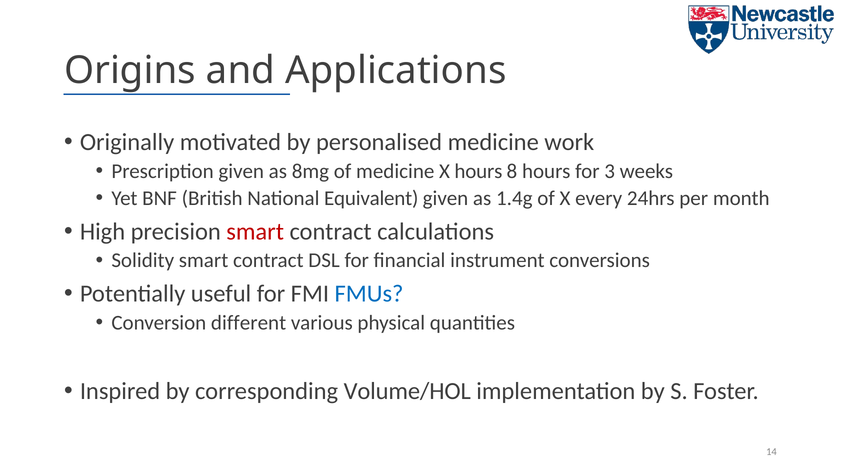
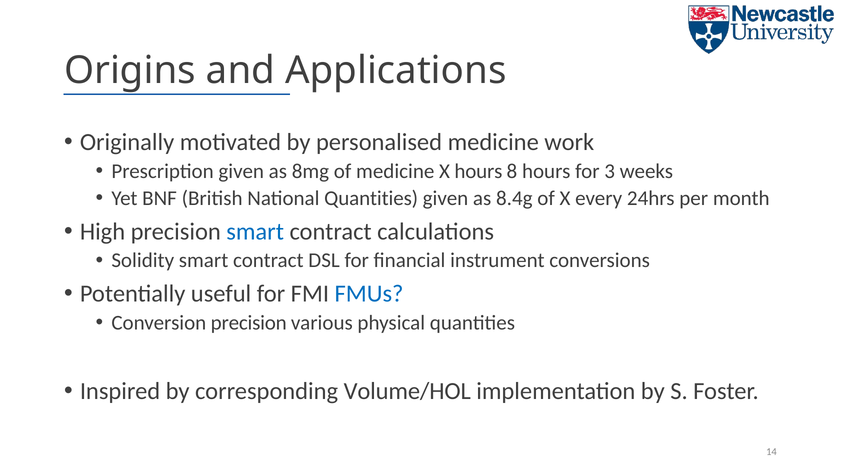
National Equivalent: Equivalent -> Quantities (371, 198)
1.4g: 1.4g -> 8.4g (514, 198)
smart colour: red -> blue (255, 231)
Conversion different: different -> precision (249, 323)
